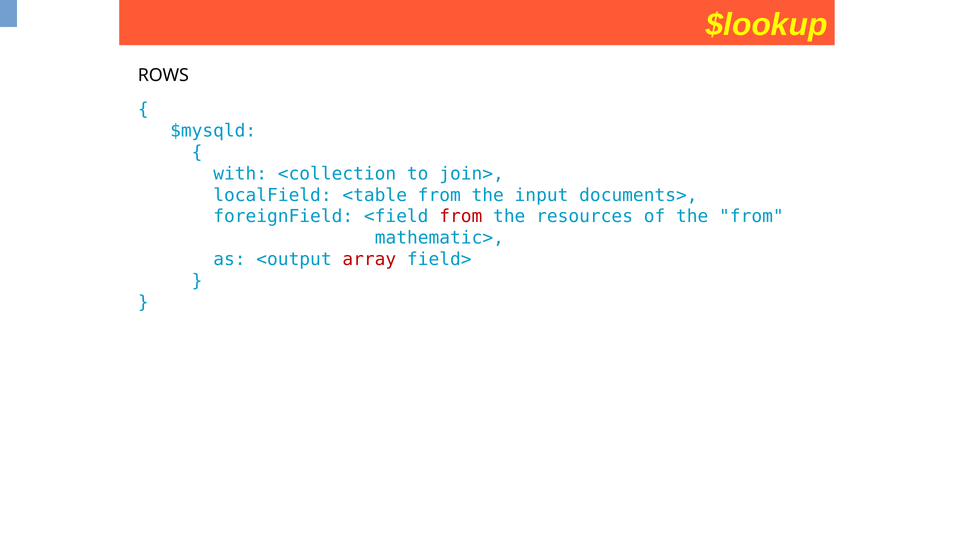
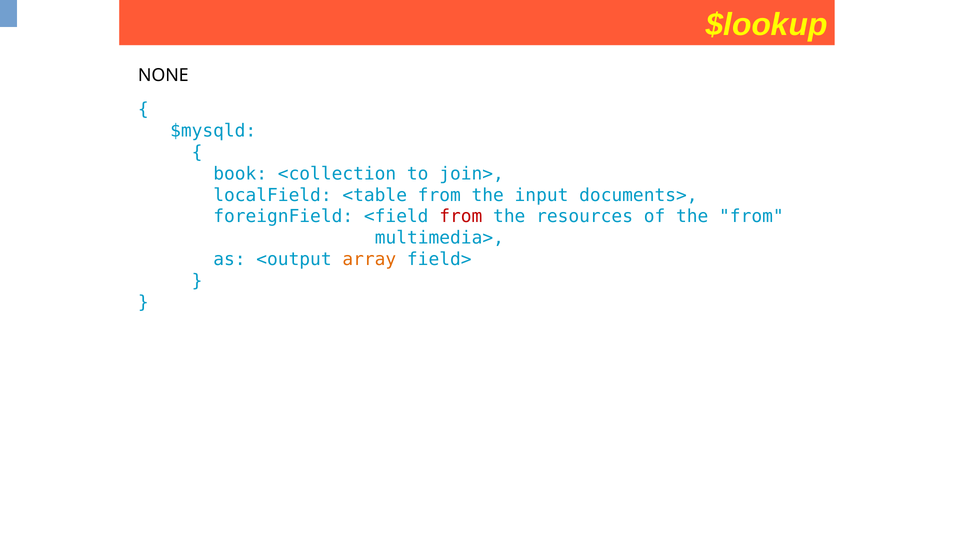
ROWS: ROWS -> NONE (163, 75)
with: with -> book (240, 174)
mathematic>: mathematic> -> multimedia> (439, 238)
array colour: red -> orange (369, 259)
